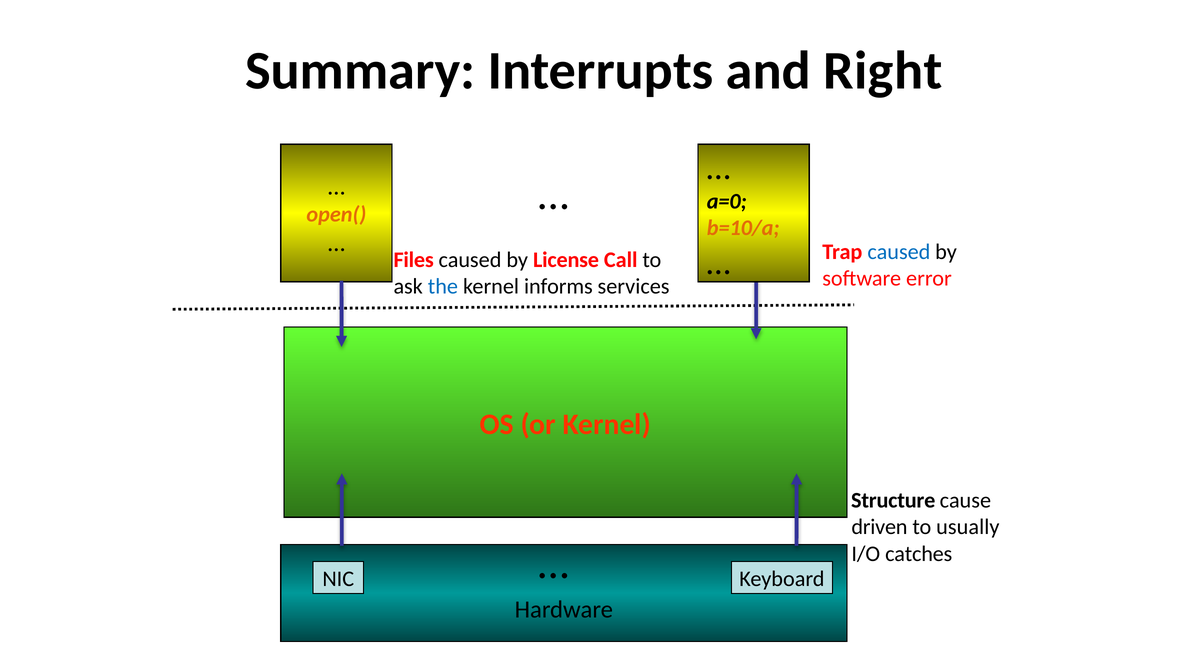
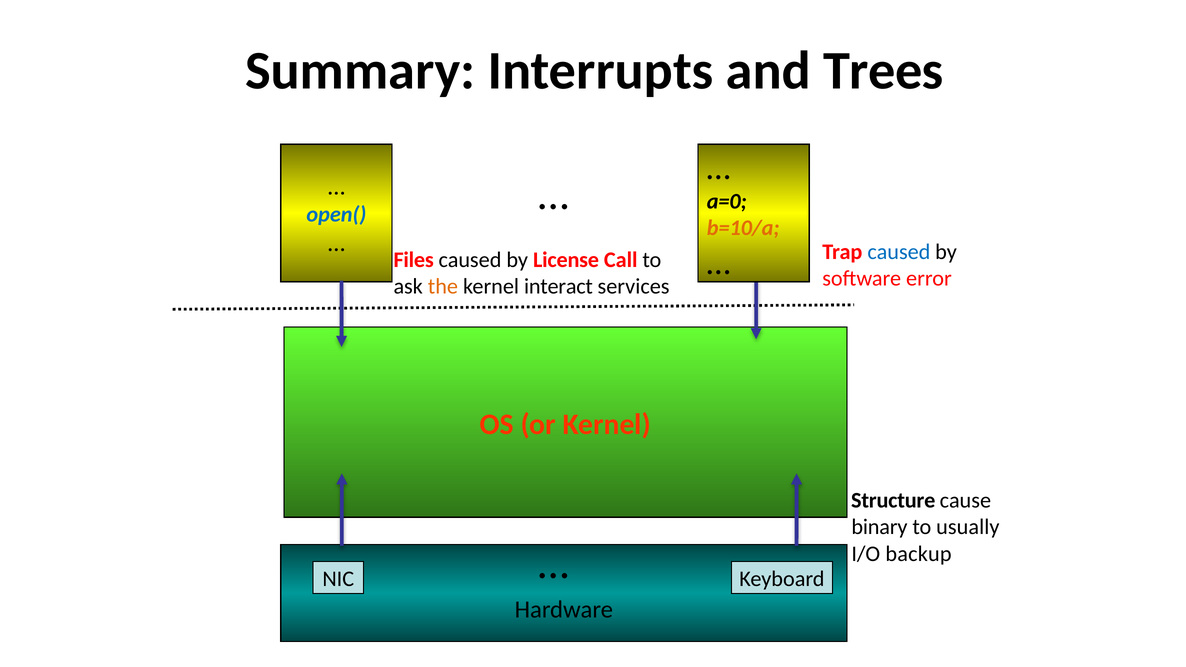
Right: Right -> Trees (883, 71)
open( colour: orange -> blue (336, 215)
the colour: blue -> orange (443, 287)
informs: informs -> interact (558, 287)
driven: driven -> binary (879, 527)
catches: catches -> backup (919, 554)
